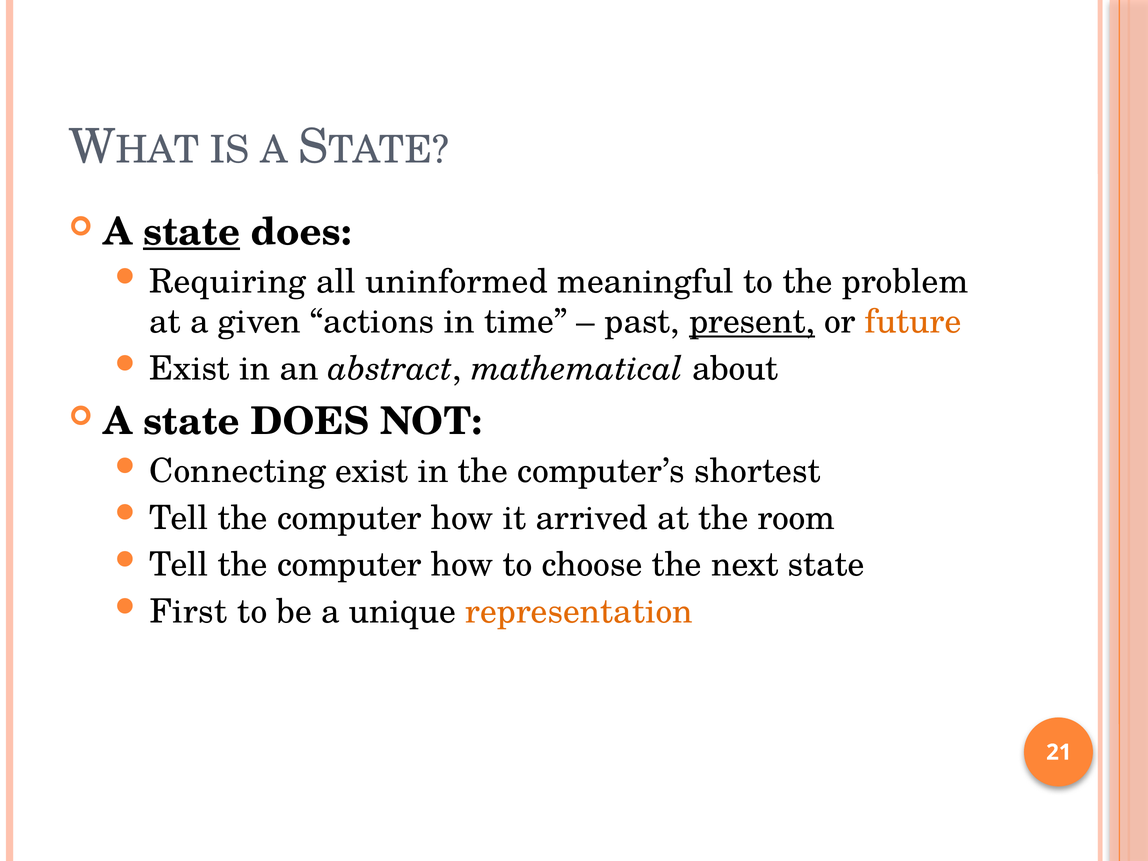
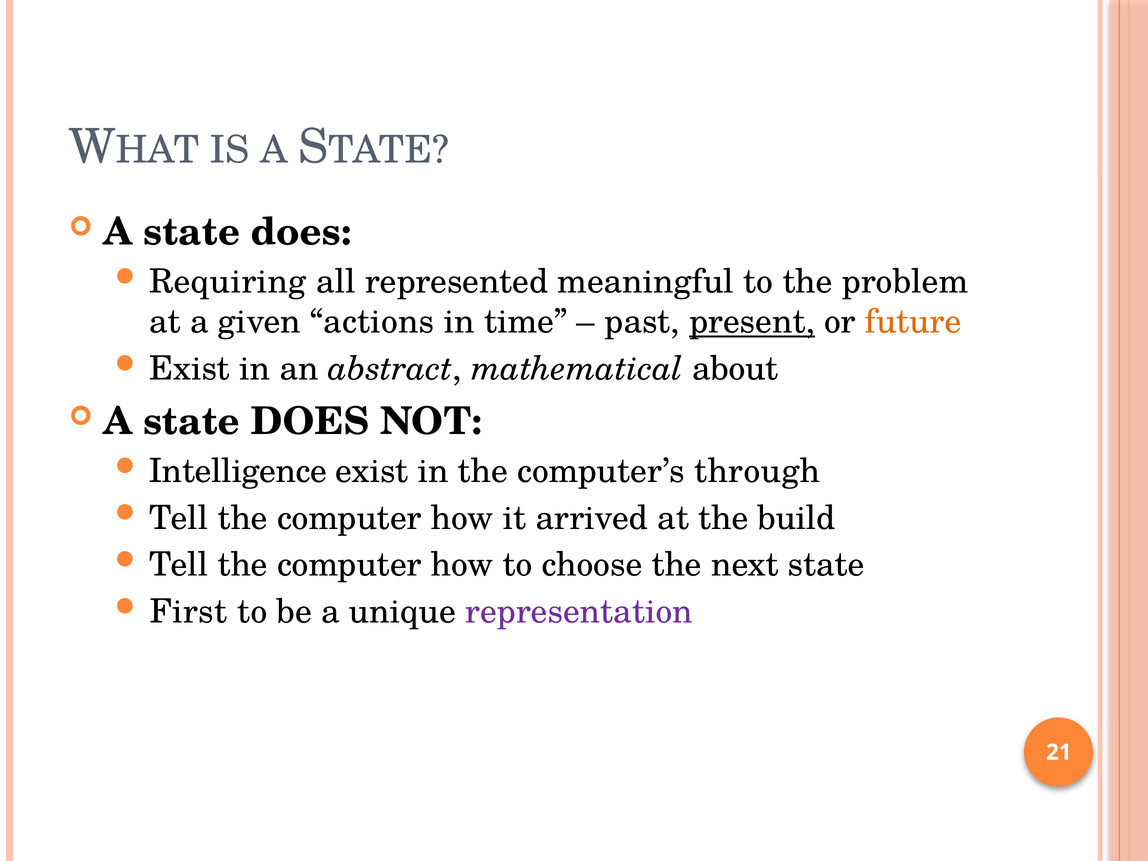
state underline: present -> none (192, 232)
uninformed: uninformed -> represented (457, 282)
Connecting: Connecting -> Intelligence (238, 471)
shortest: shortest -> through (757, 471)
room: room -> build (796, 518)
representation colour: orange -> purple (579, 612)
